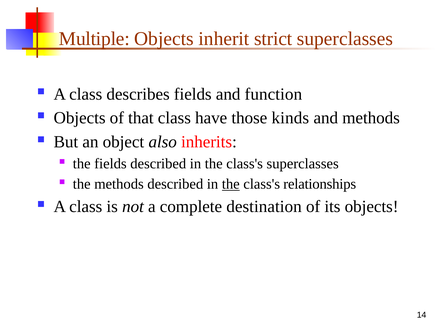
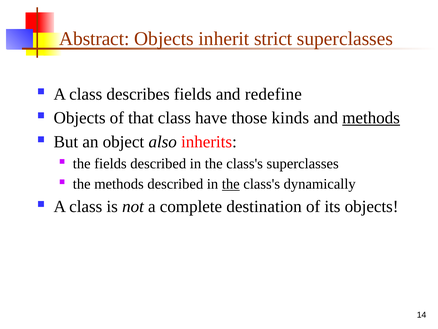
Multiple: Multiple -> Abstract (94, 39)
function: function -> redefine (273, 94)
methods underline: none -> present (371, 118)
relationships: relationships -> dynamically (320, 184)
